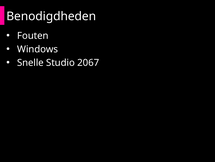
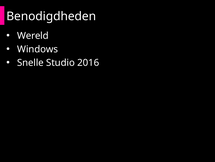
Fouten: Fouten -> Wereld (33, 36)
2067: 2067 -> 2016 (88, 62)
